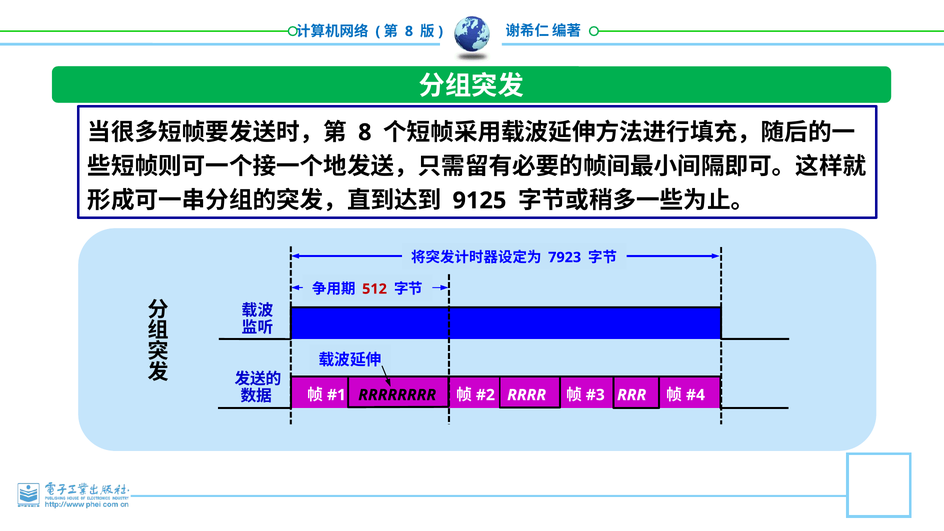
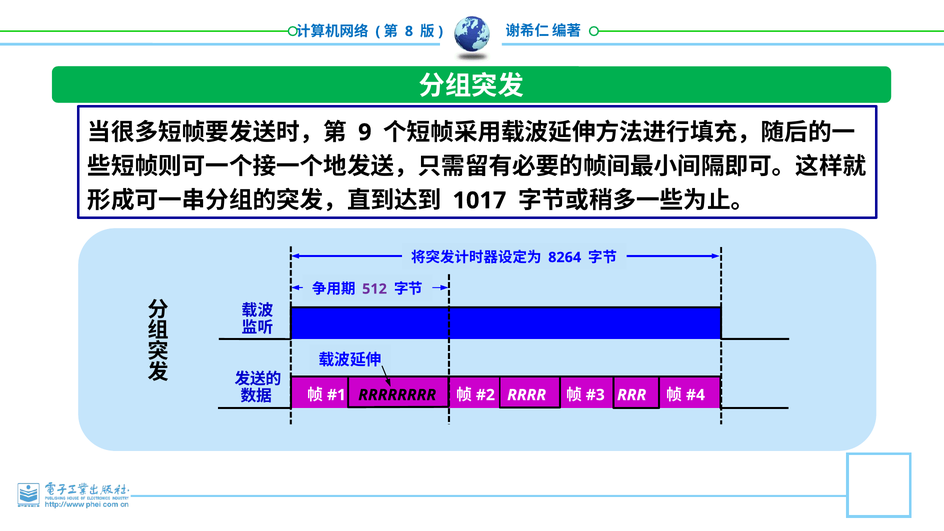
8: 8 -> 9 (365, 132)
9125: 9125 -> 1017 (479, 201)
7923: 7923 -> 8264 (565, 257)
512 colour: red -> purple (375, 289)
